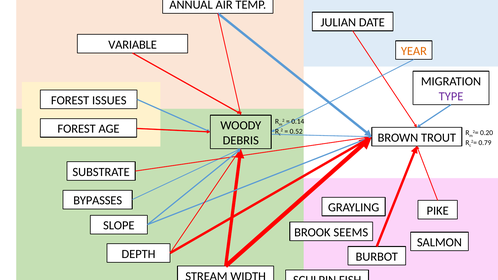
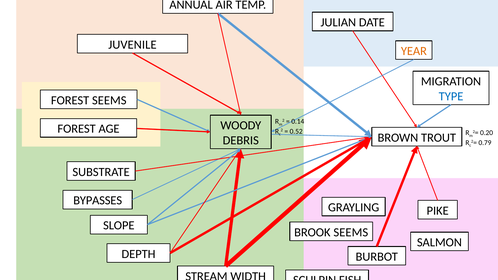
VARIABLE: VARIABLE -> JUVENILE (132, 45)
TYPE colour: purple -> blue (451, 96)
FOREST ISSUES: ISSUES -> SEEMS (109, 100)
